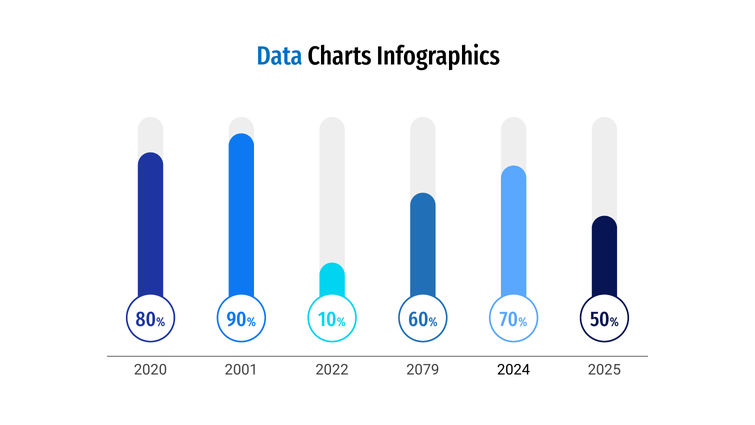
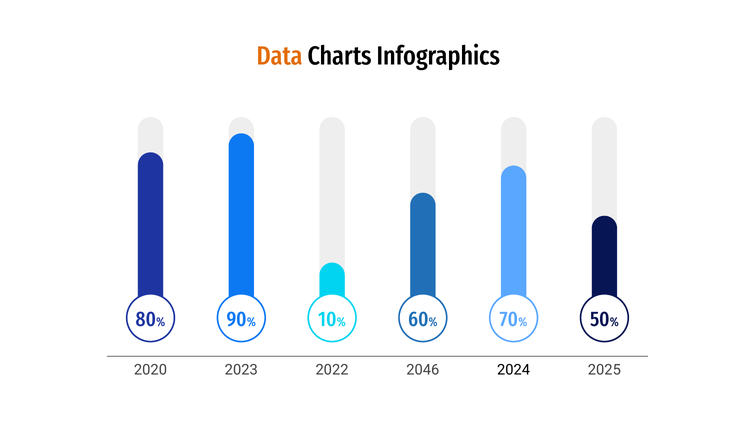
Data colour: blue -> orange (280, 56)
2001: 2001 -> 2023 (241, 370)
2079: 2079 -> 2046 (423, 370)
